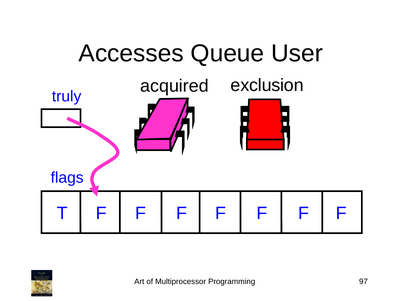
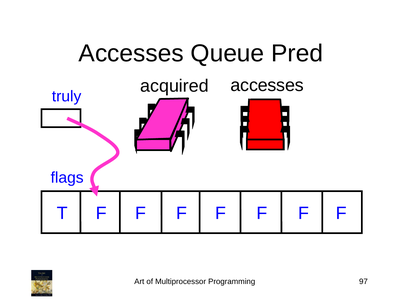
User: User -> Pred (297, 54)
acquired exclusion: exclusion -> accesses (267, 85)
